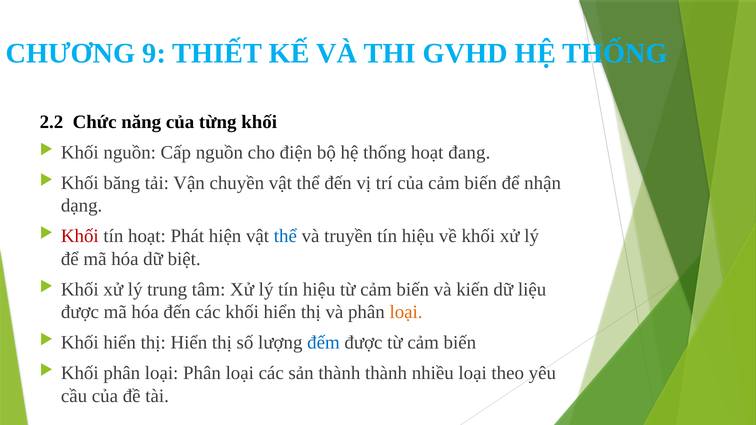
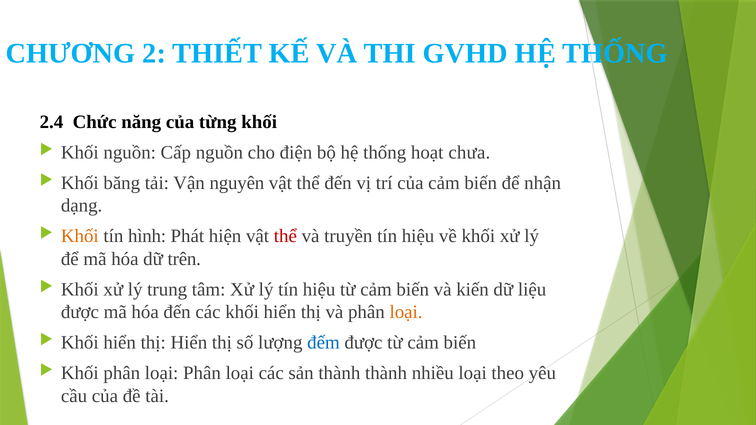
9: 9 -> 2 (154, 53)
2.2: 2.2 -> 2.4 (51, 122)
đang: đang -> chưa (469, 153)
chuyền: chuyền -> nguyên (237, 183)
Khối colour: red -> orange (80, 236)
tín hoạt: hoạt -> hình (147, 236)
thể colour: blue -> red (285, 236)
biệt: biệt -> trên (184, 259)
